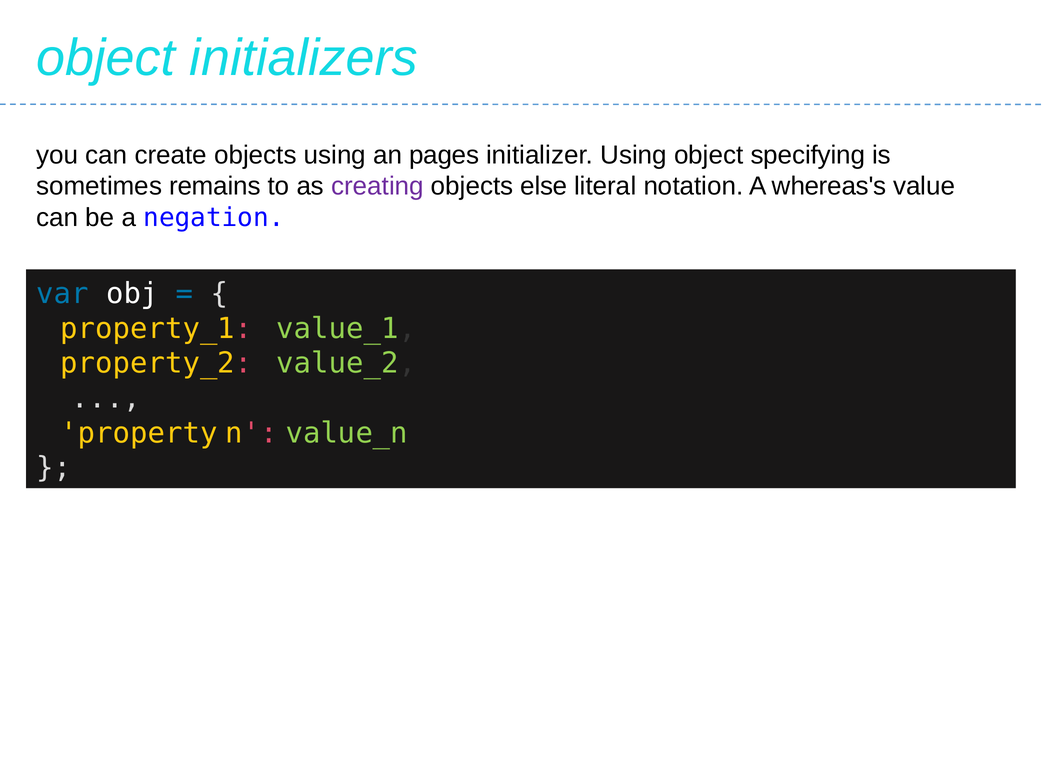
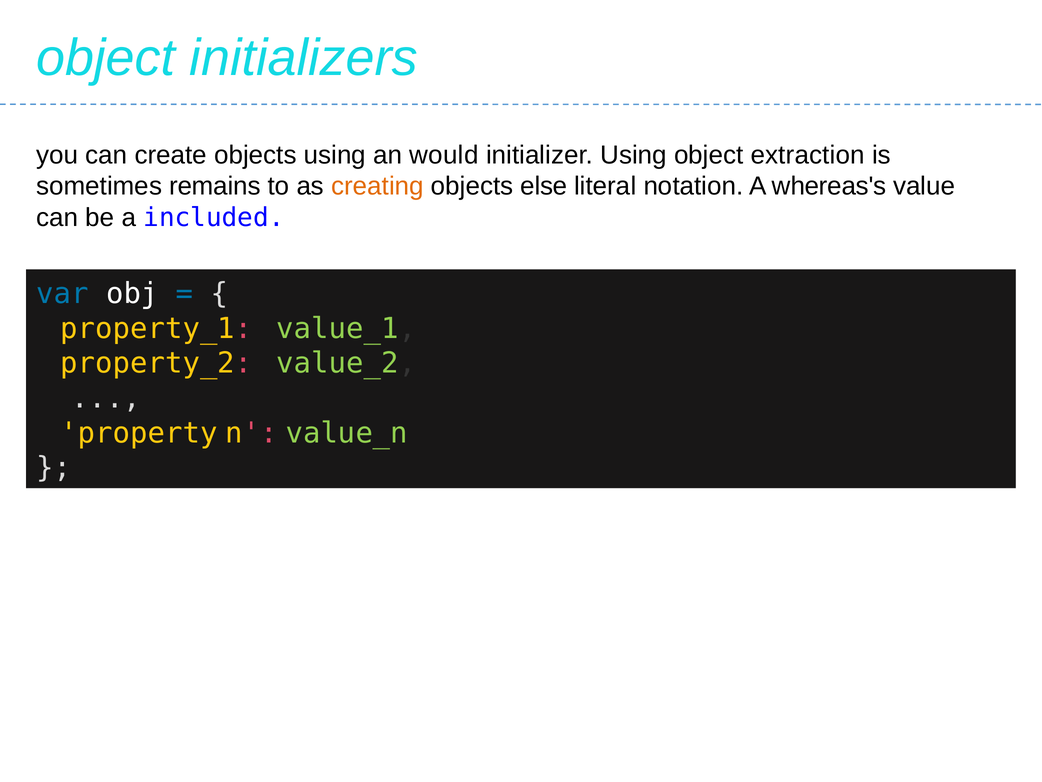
pages: pages -> would (444, 155)
specifying: specifying -> extraction (808, 155)
creating colour: purple -> orange (377, 186)
negation: negation -> included (214, 217)
